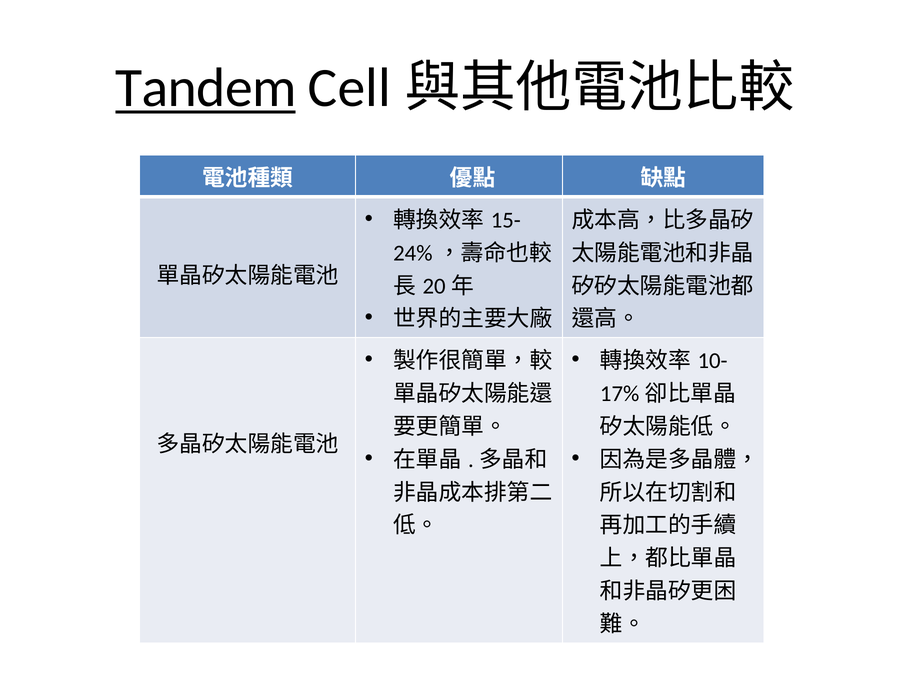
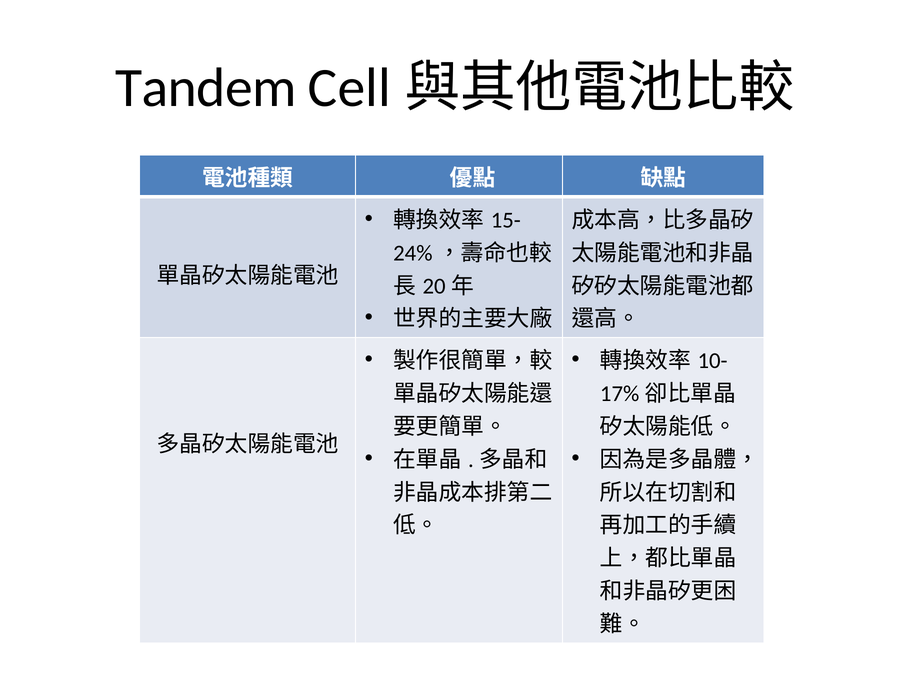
Tandem underline: present -> none (206, 88)
